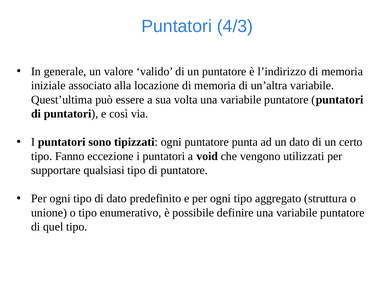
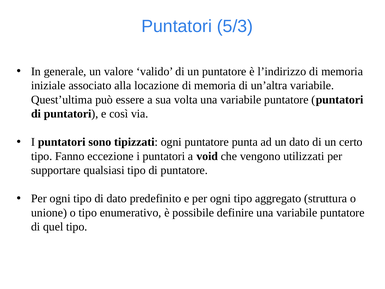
4/3: 4/3 -> 5/3 (235, 26)
